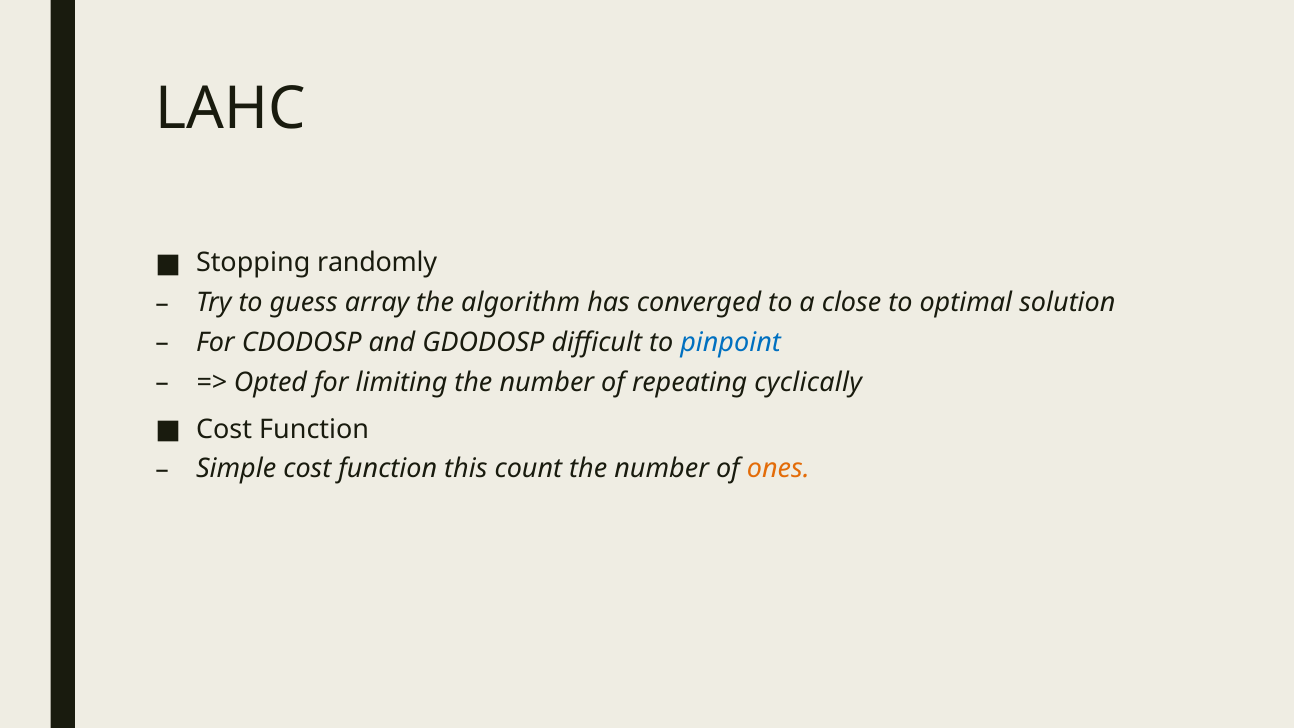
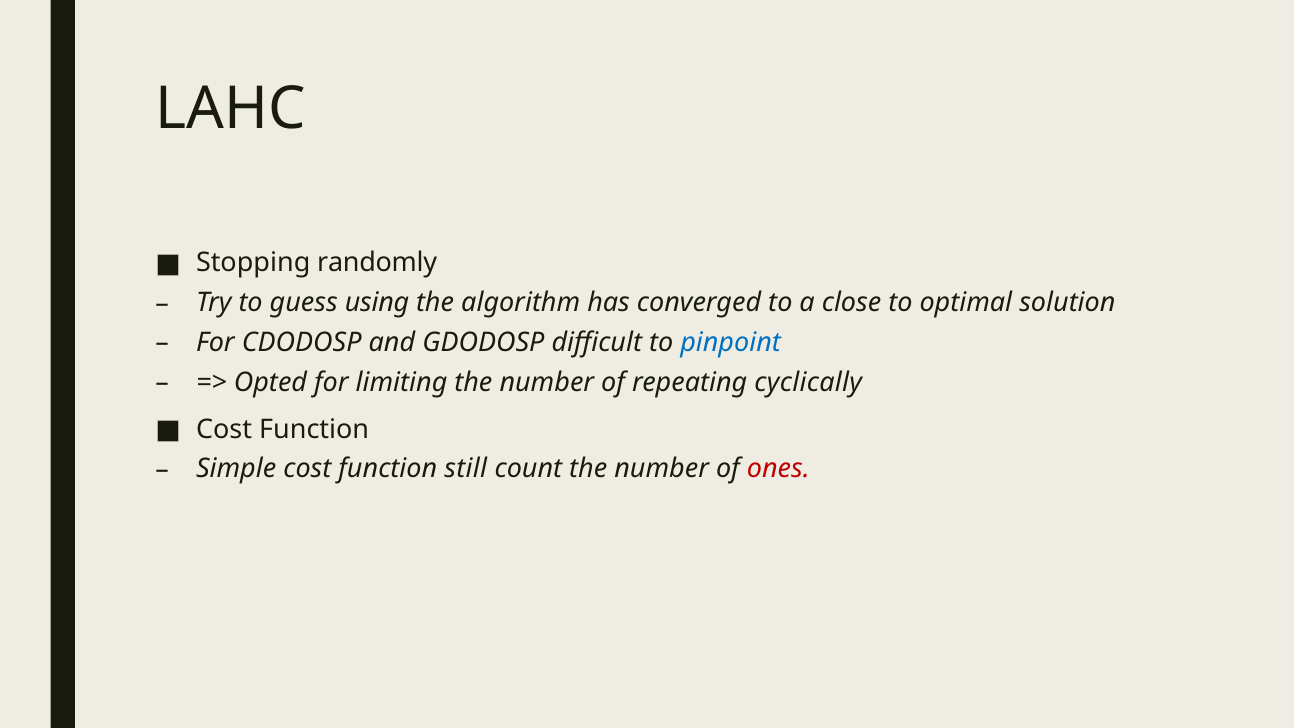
array: array -> using (377, 303)
this: this -> still (466, 469)
ones colour: orange -> red (778, 469)
